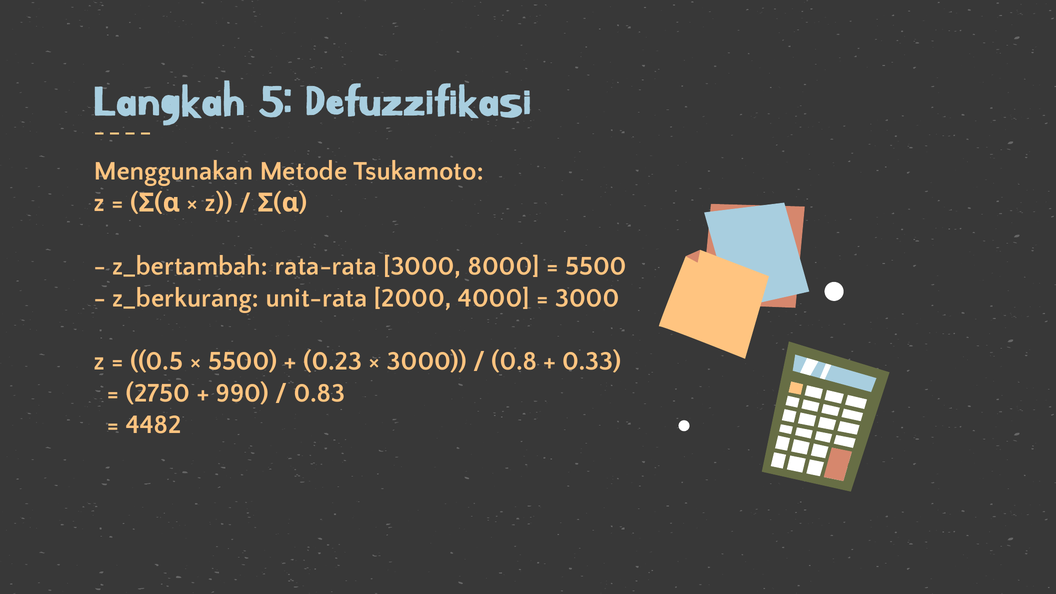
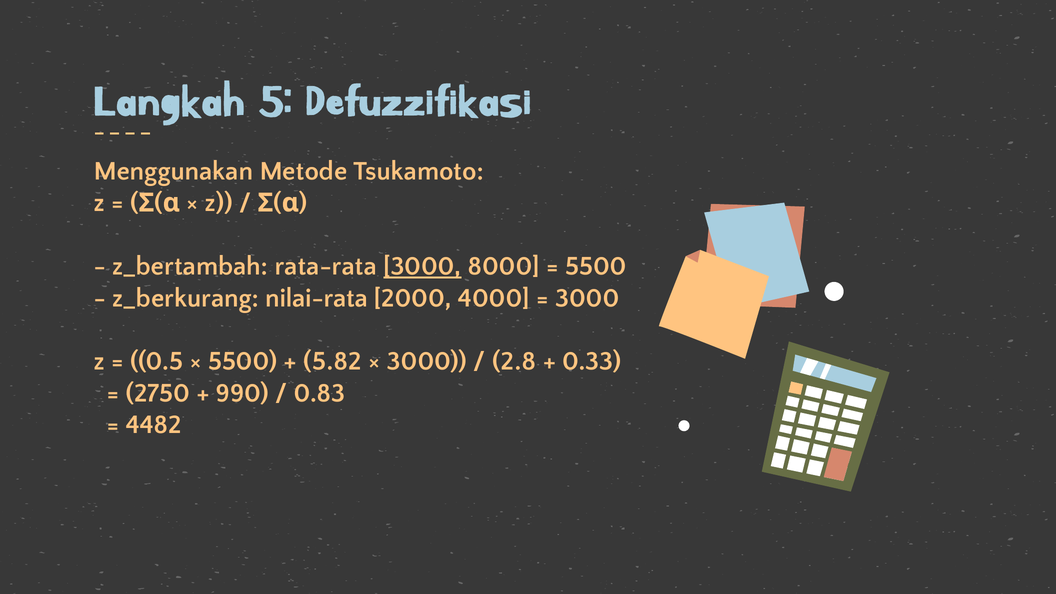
3000 underline: none -> present (422, 266)
unit-rata: unit-rata -> nilai-rata (317, 298)
0.23: 0.23 -> 5.82 (332, 361)
0.8: 0.8 -> 2.8 (514, 361)
